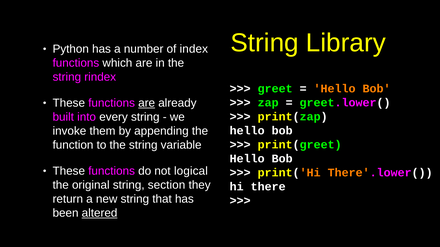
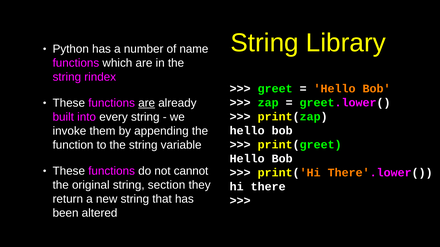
index: index -> name (194, 49)
logical: logical -> cannot (191, 171)
altered underline: present -> none (100, 213)
